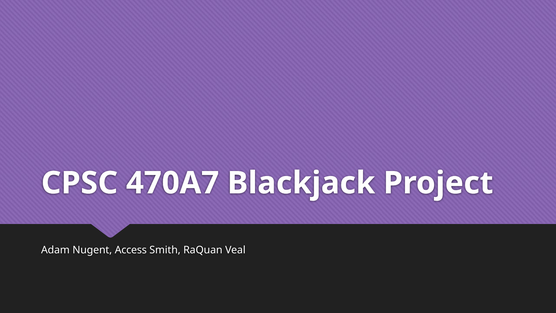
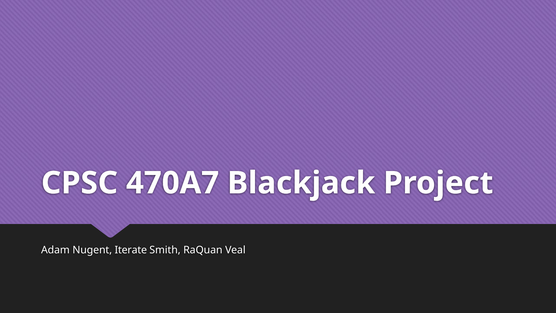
Access: Access -> Iterate (131, 250)
